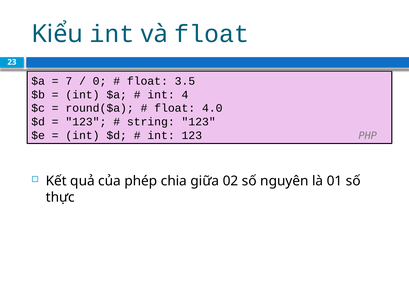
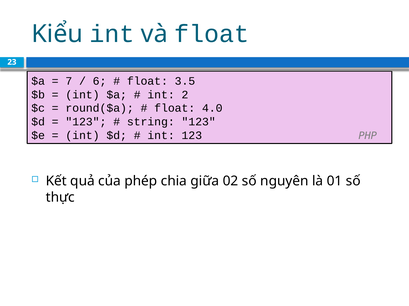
0: 0 -> 6 (100, 81)
4: 4 -> 2 (185, 95)
